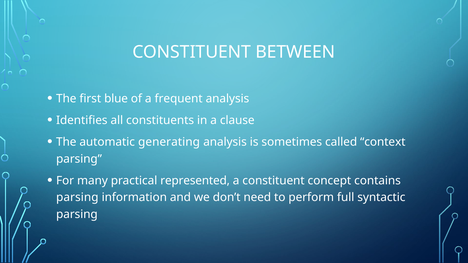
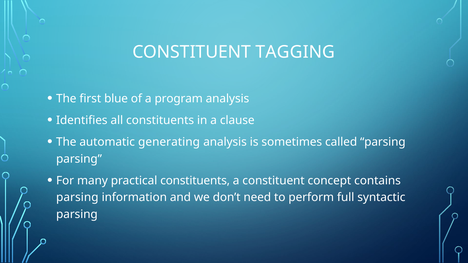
BETWEEN: BETWEEN -> TAGGING (295, 52)
frequent: frequent -> program (179, 99)
called context: context -> parsing (383, 142)
practical represented: represented -> constituents (195, 181)
